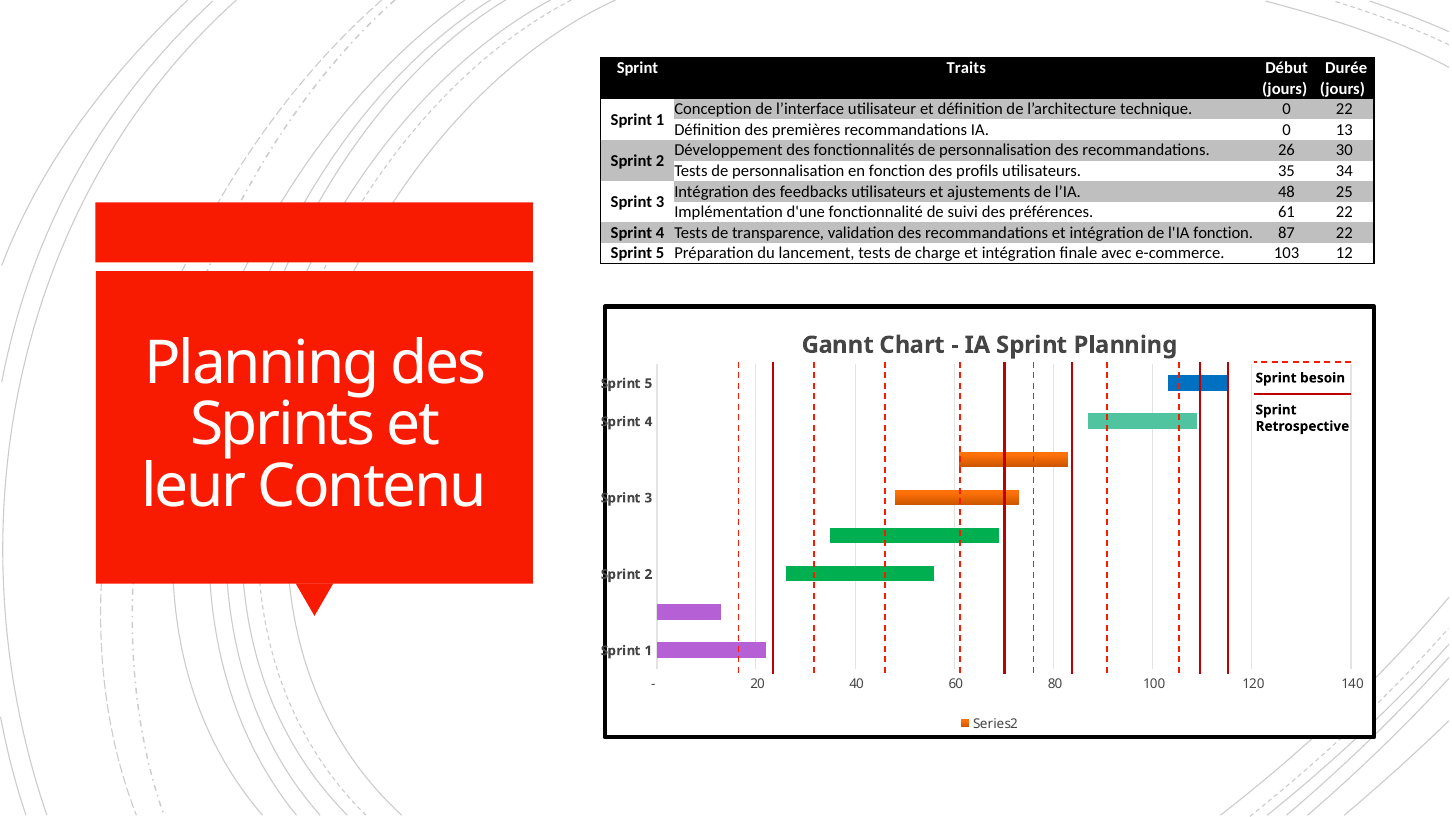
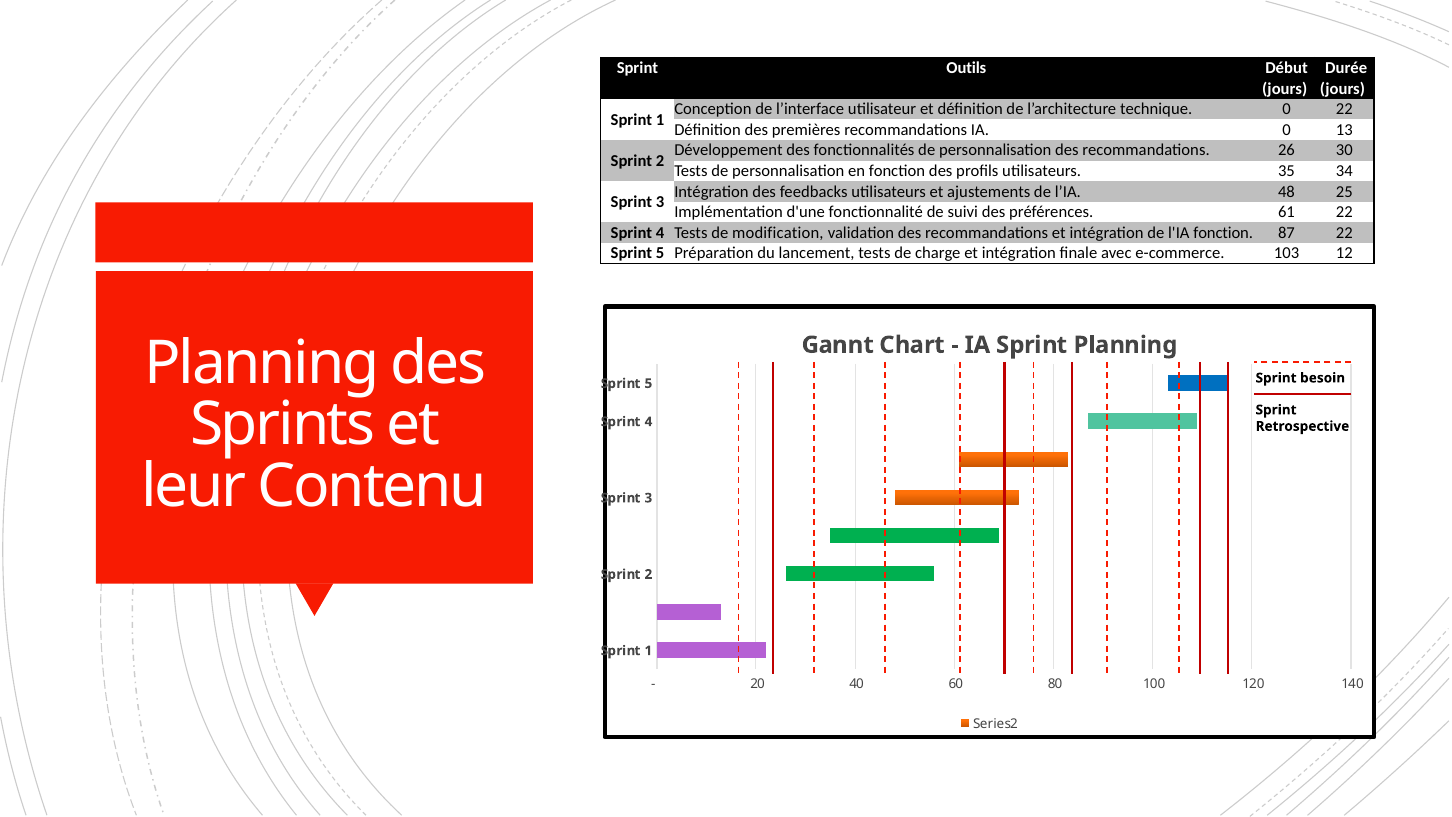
Traits: Traits -> Outils (966, 68)
transparence: transparence -> modification (778, 233)
